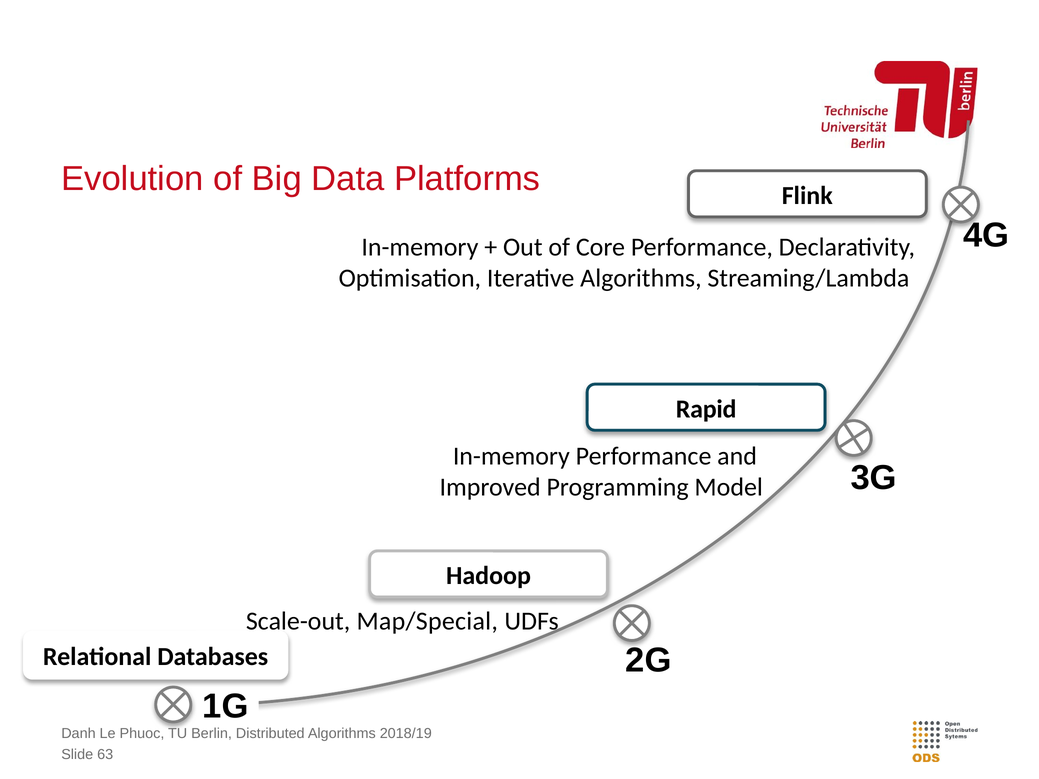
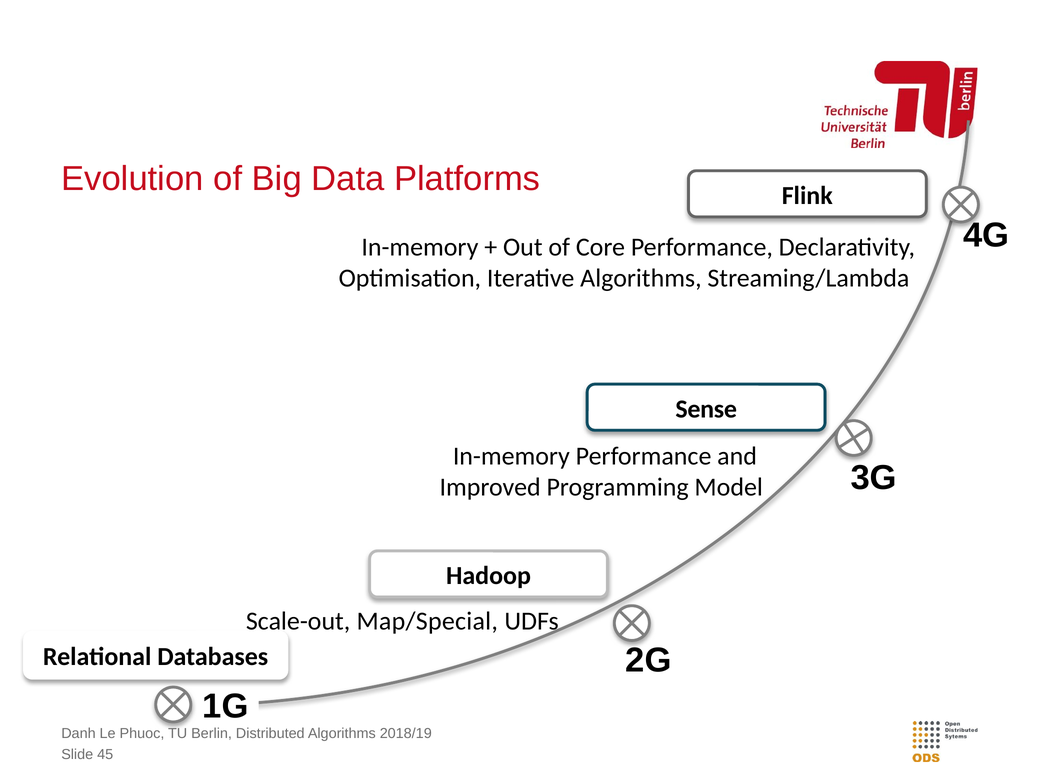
Rapid: Rapid -> Sense (706, 409)
63: 63 -> 45 (105, 755)
